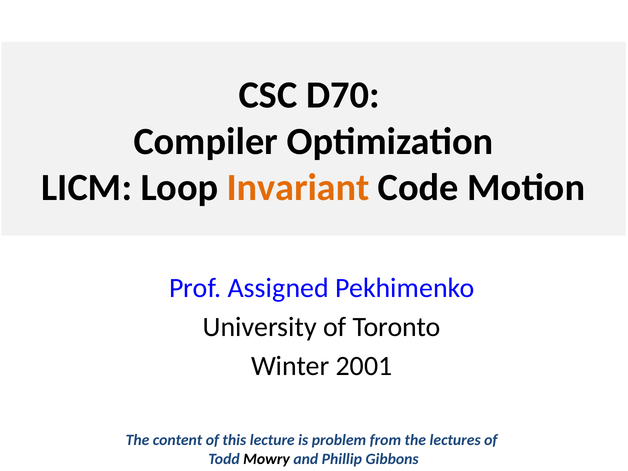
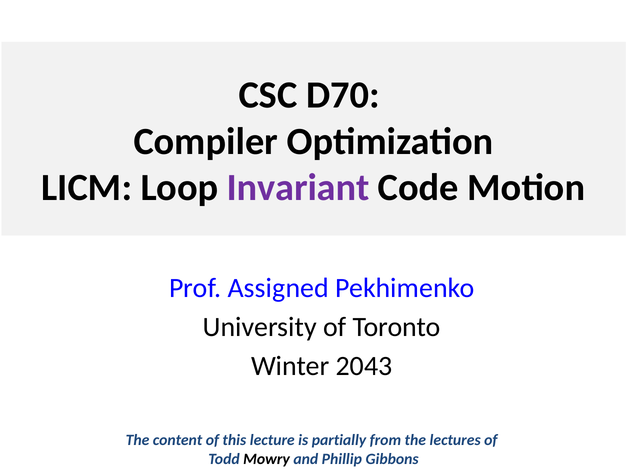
Invariant colour: orange -> purple (298, 187)
2001: 2001 -> 2043 (364, 366)
problem: problem -> partially (339, 440)
